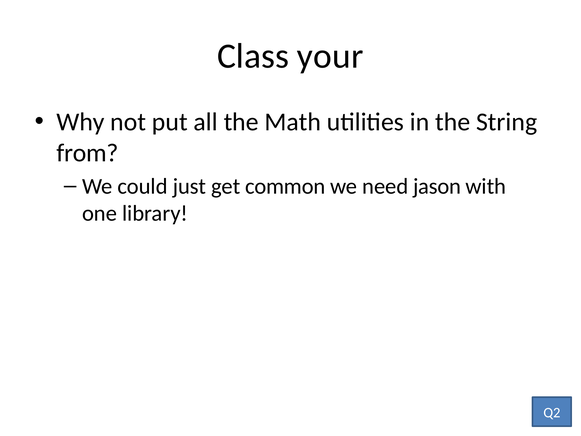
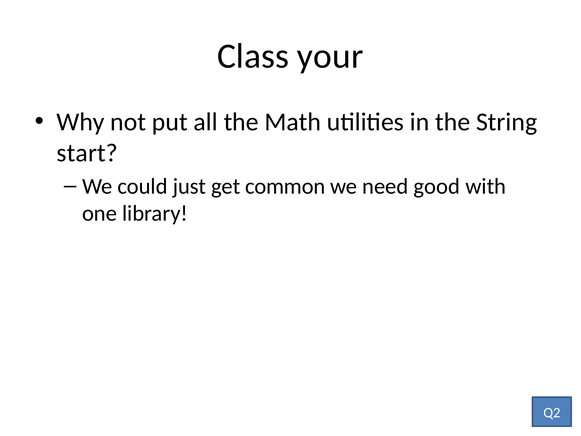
from: from -> start (87, 153)
jason: jason -> good (437, 186)
